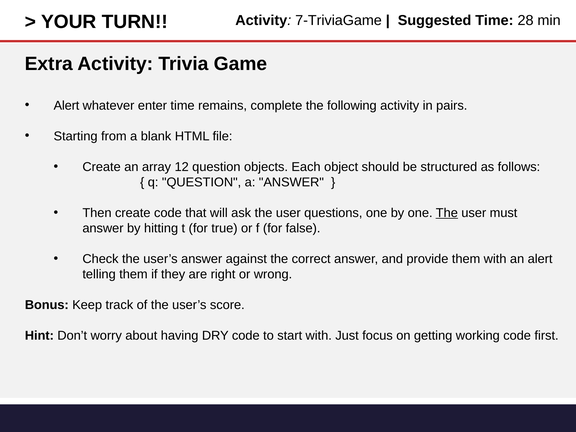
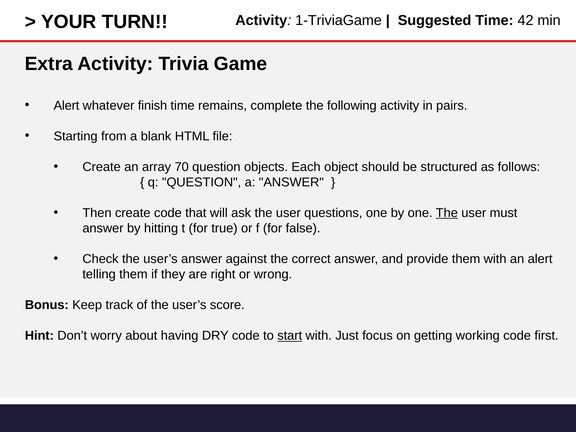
7-TriviaGame: 7-TriviaGame -> 1-TriviaGame (339, 20)
28: 28 -> 42 (526, 20)
enter: enter -> finish (153, 105)
12: 12 -> 70 (182, 167)
start underline: none -> present (290, 336)
